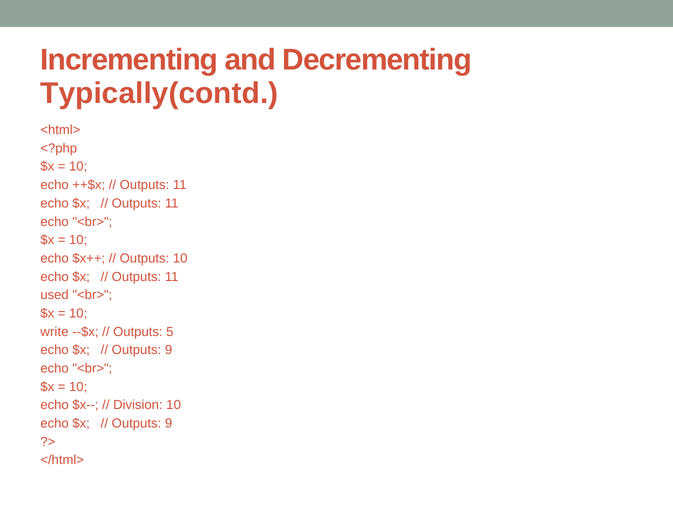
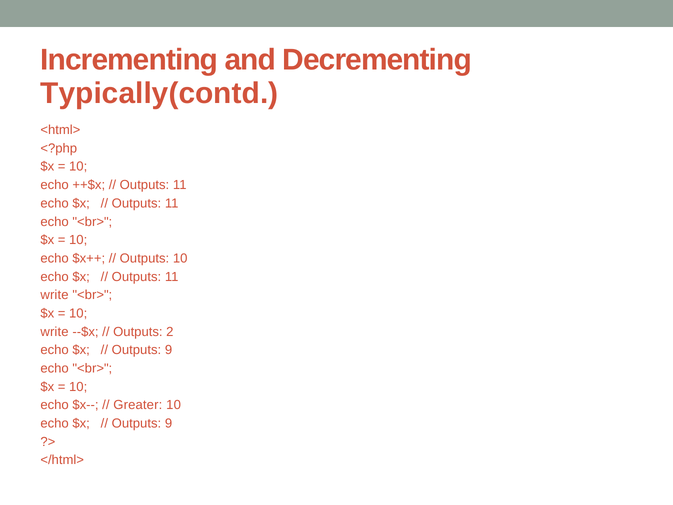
used: used -> write (54, 295)
5: 5 -> 2 (170, 332)
Division: Division -> Greater (138, 405)
